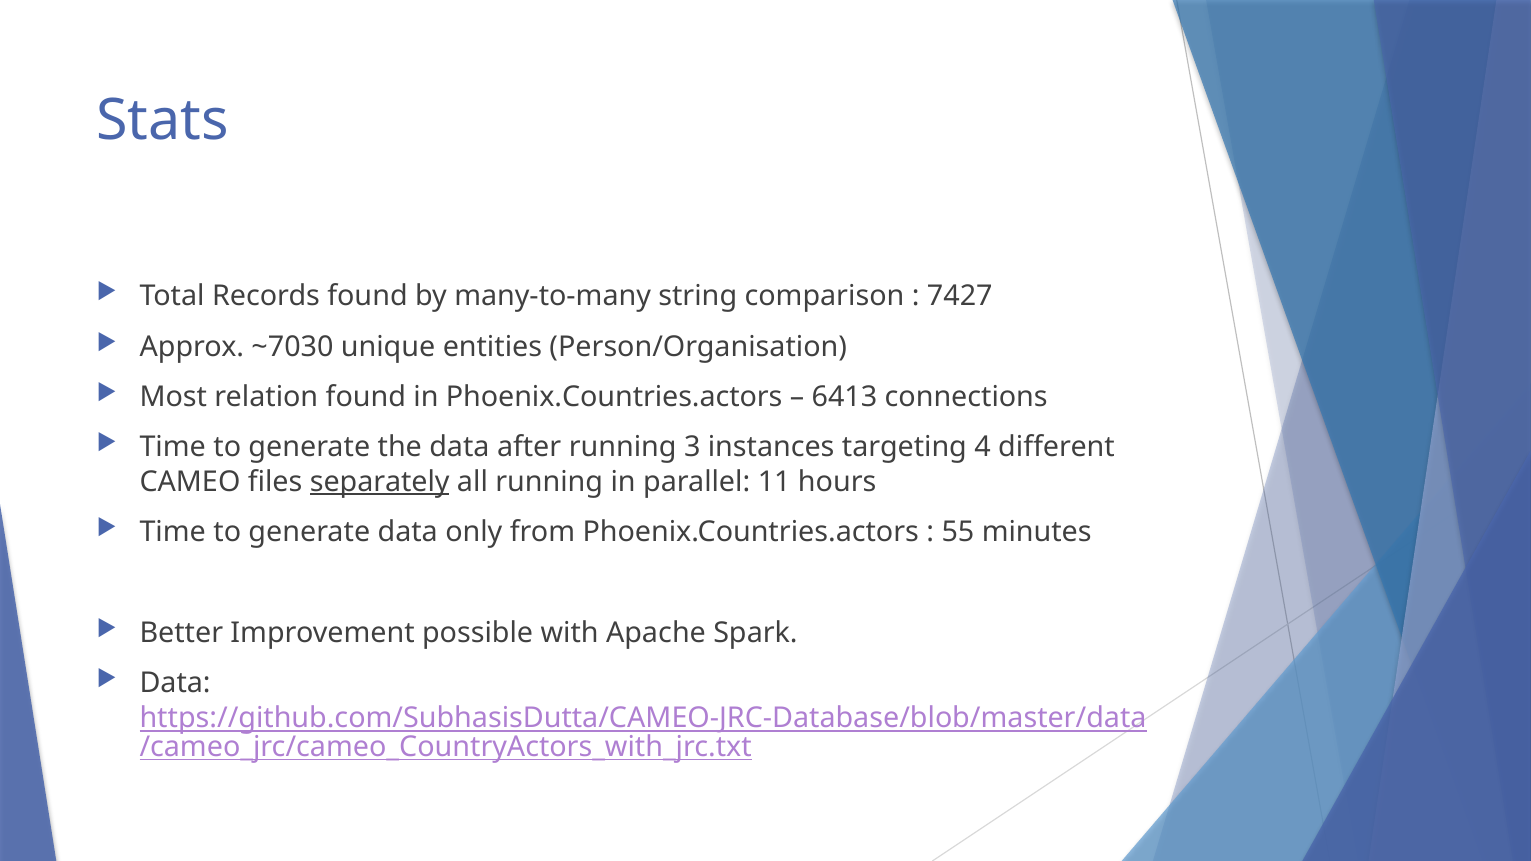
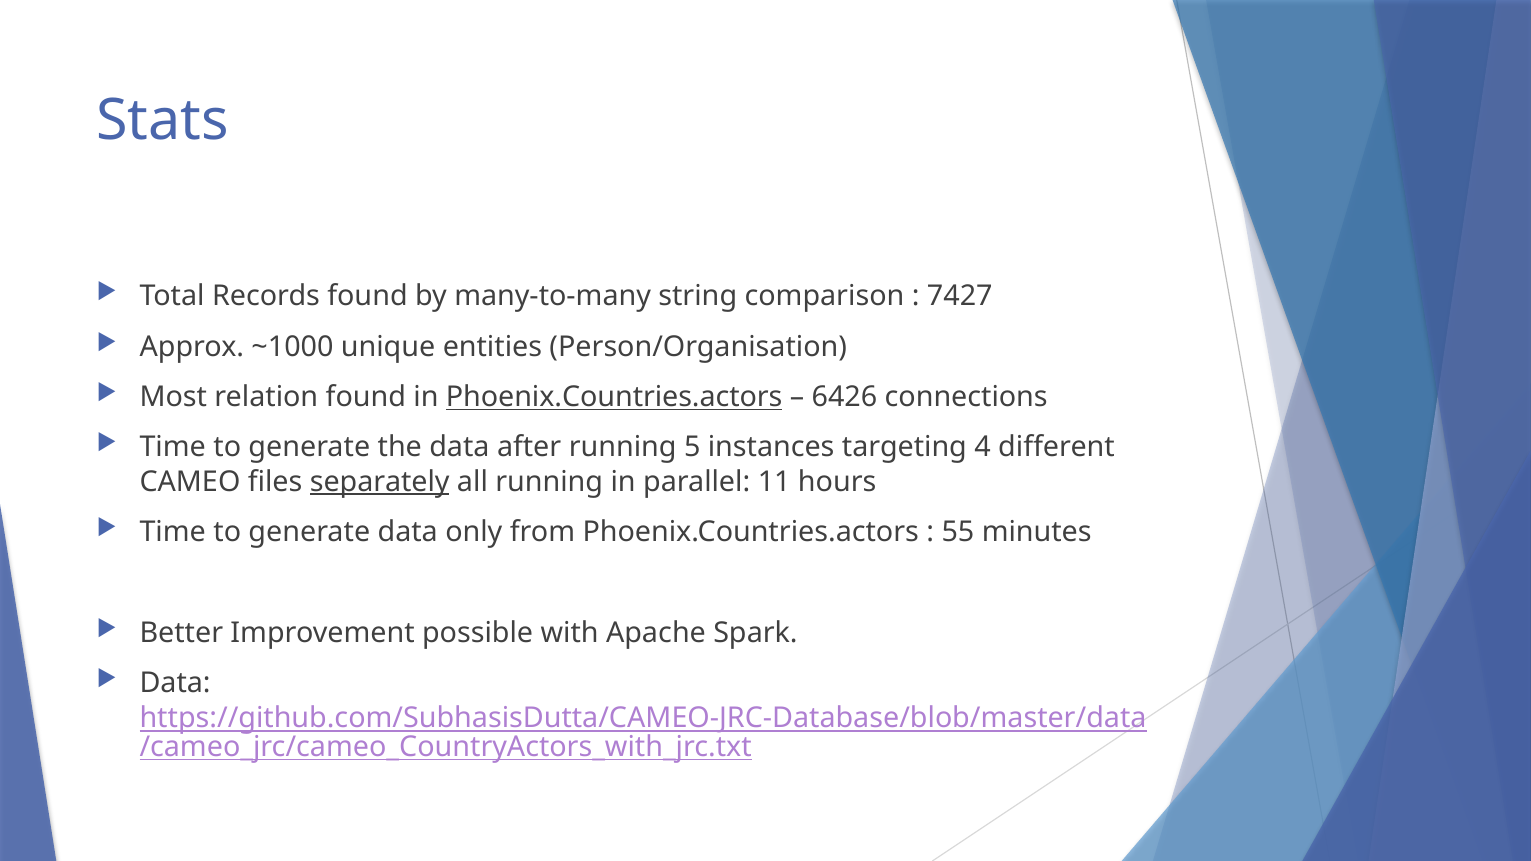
~7030: ~7030 -> ~1000 (292, 347)
Phoenix.Countries.actors underline: none -> present (614, 397)
6413: 6413 -> 6426 (844, 397)
3: 3 -> 5 (692, 448)
